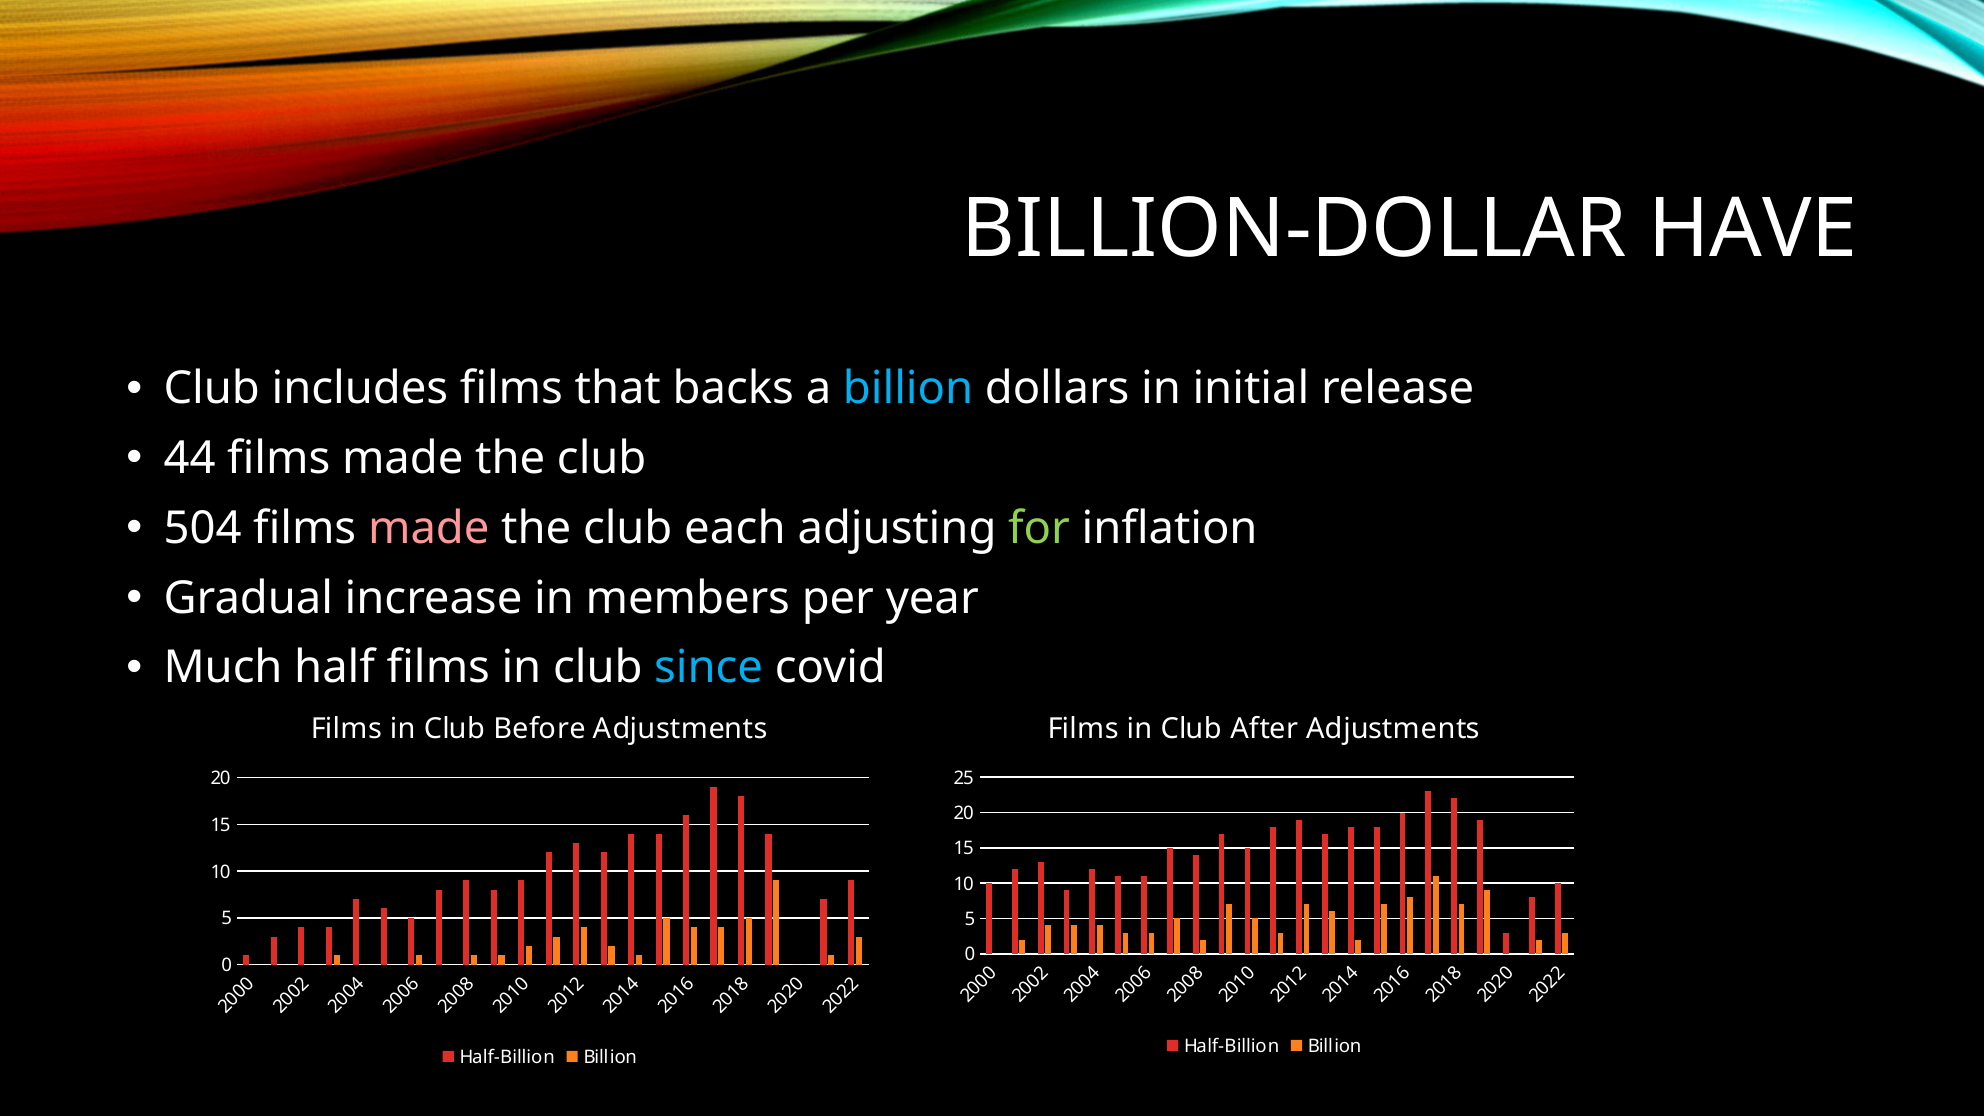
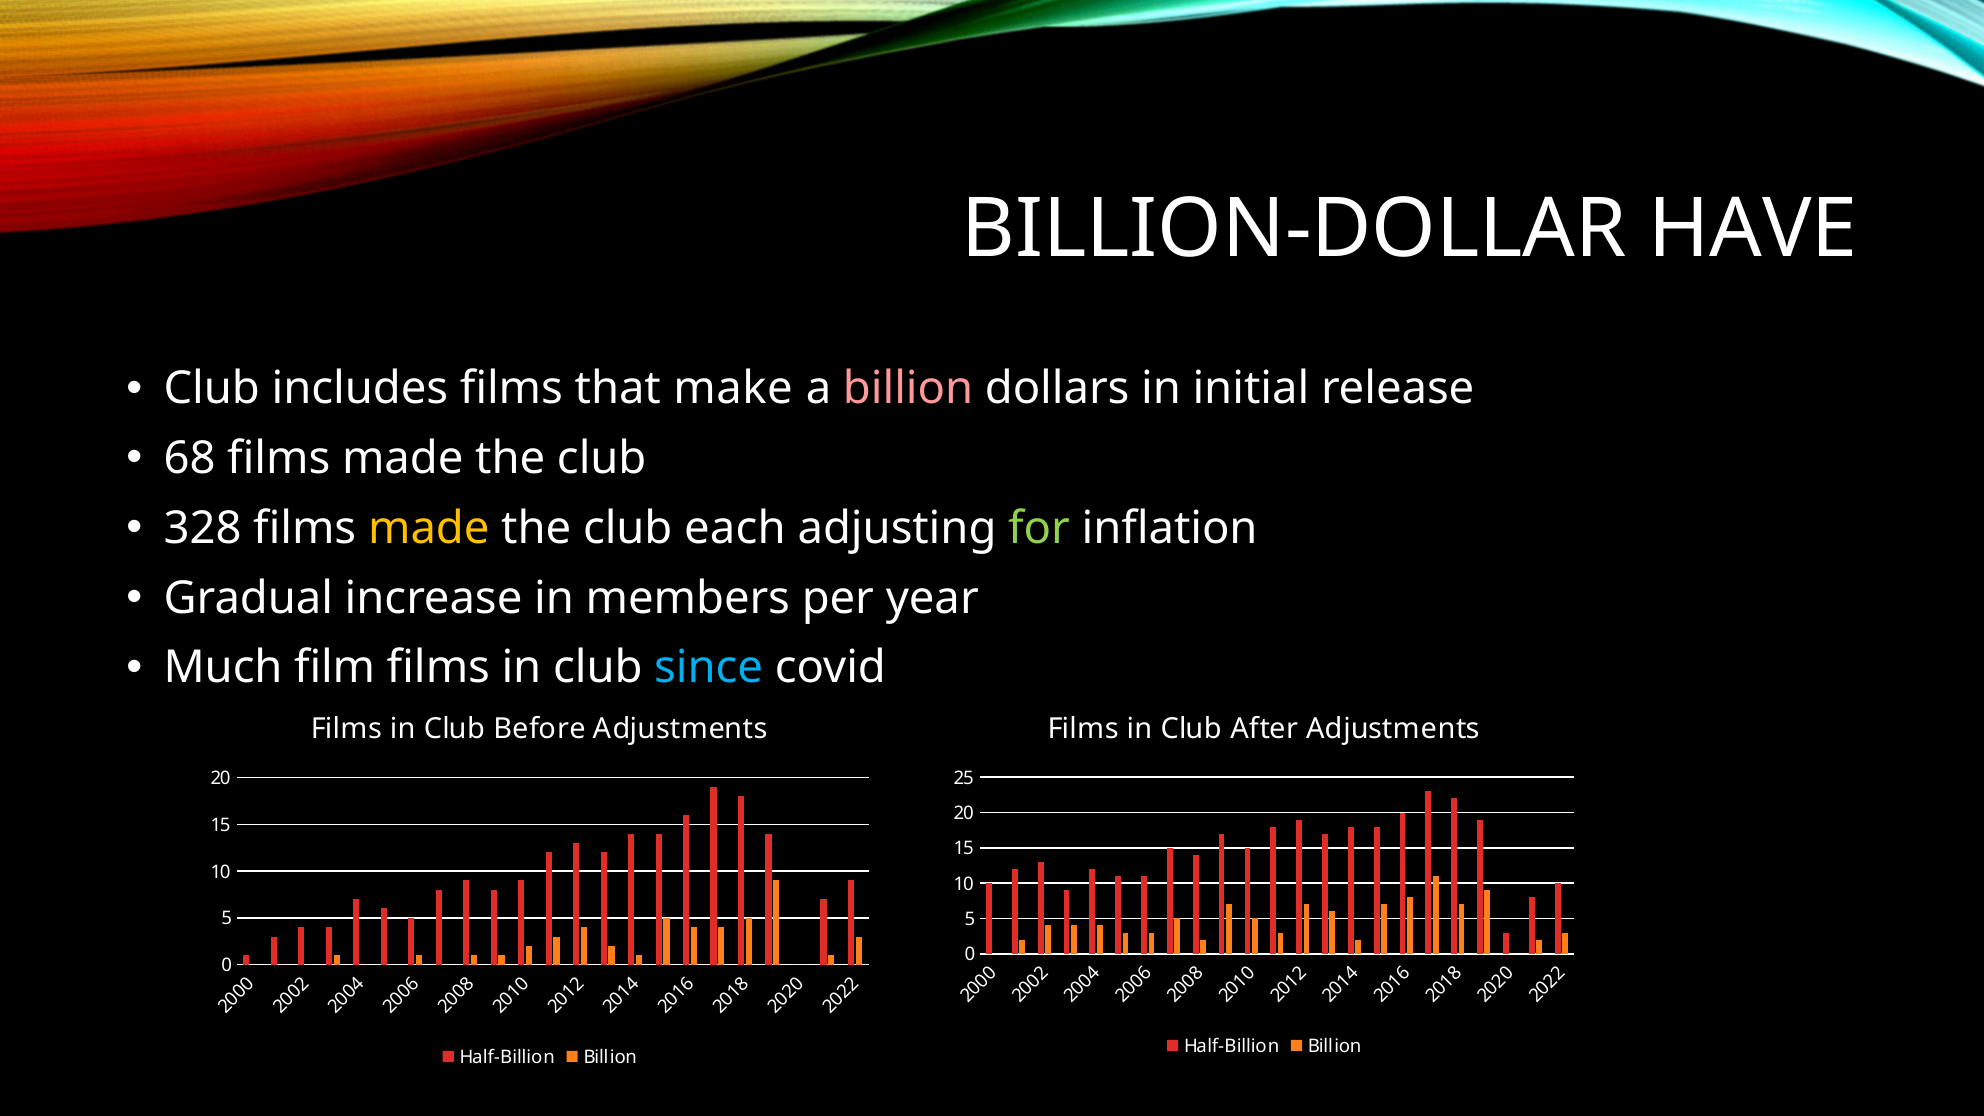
backs: backs -> make (733, 389)
billion colour: light blue -> pink (908, 389)
44: 44 -> 68 (190, 459)
504: 504 -> 328 (203, 528)
made colour: pink -> yellow (429, 528)
half: half -> film (335, 668)
